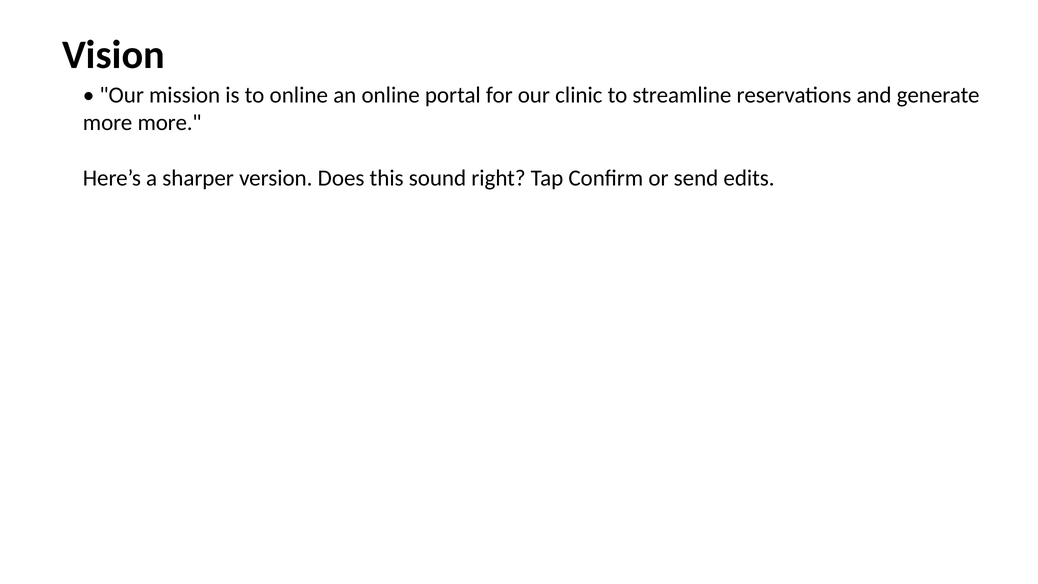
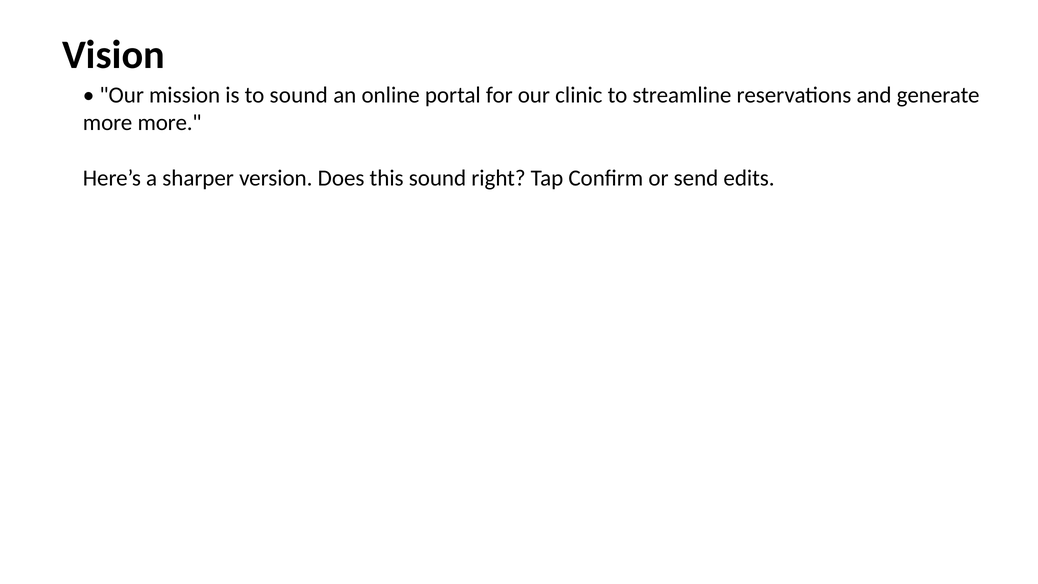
to online: online -> sound (299, 95)
